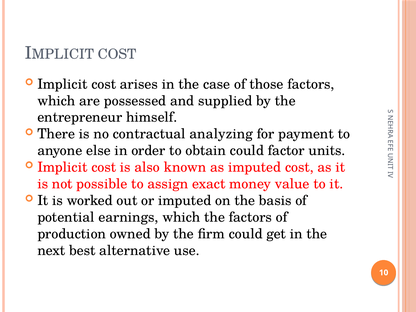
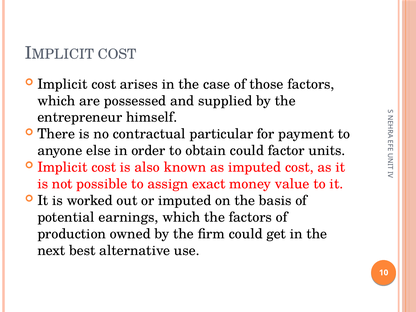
analyzing: analyzing -> particular (221, 134)
